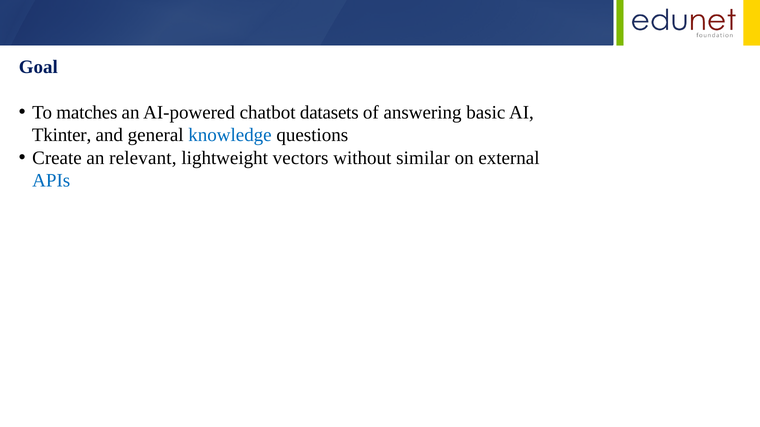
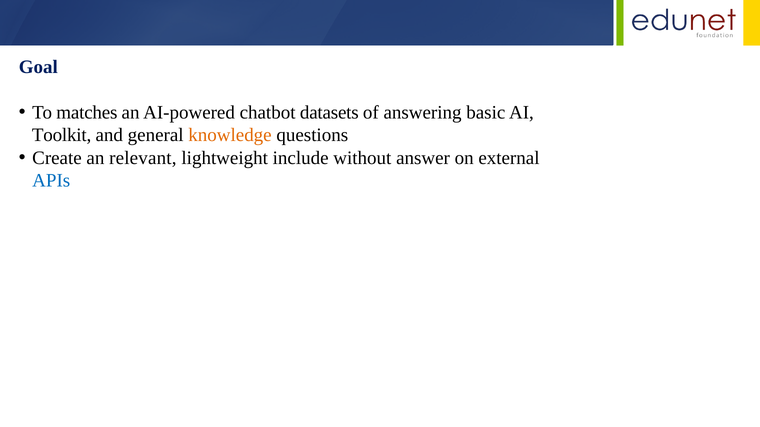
Tkinter: Tkinter -> Toolkit (62, 135)
knowledge colour: blue -> orange (230, 135)
vectors: vectors -> include (301, 158)
similar: similar -> answer (423, 158)
